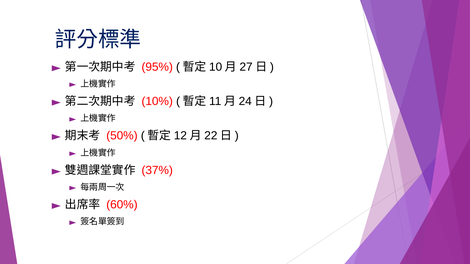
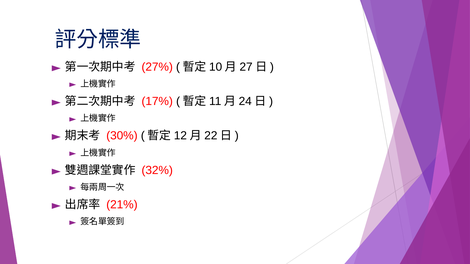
95%: 95% -> 27% (157, 67)
10%: 10% -> 17% (157, 101)
50%: 50% -> 30% (122, 136)
37%: 37% -> 32% (157, 170)
60%: 60% -> 21% (122, 205)
